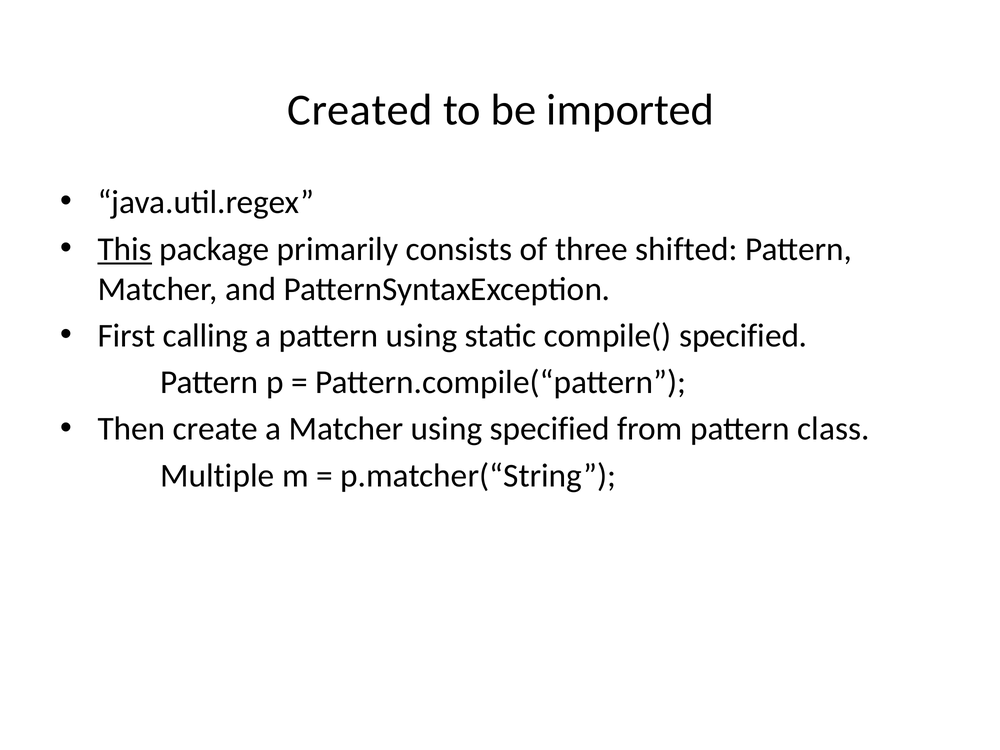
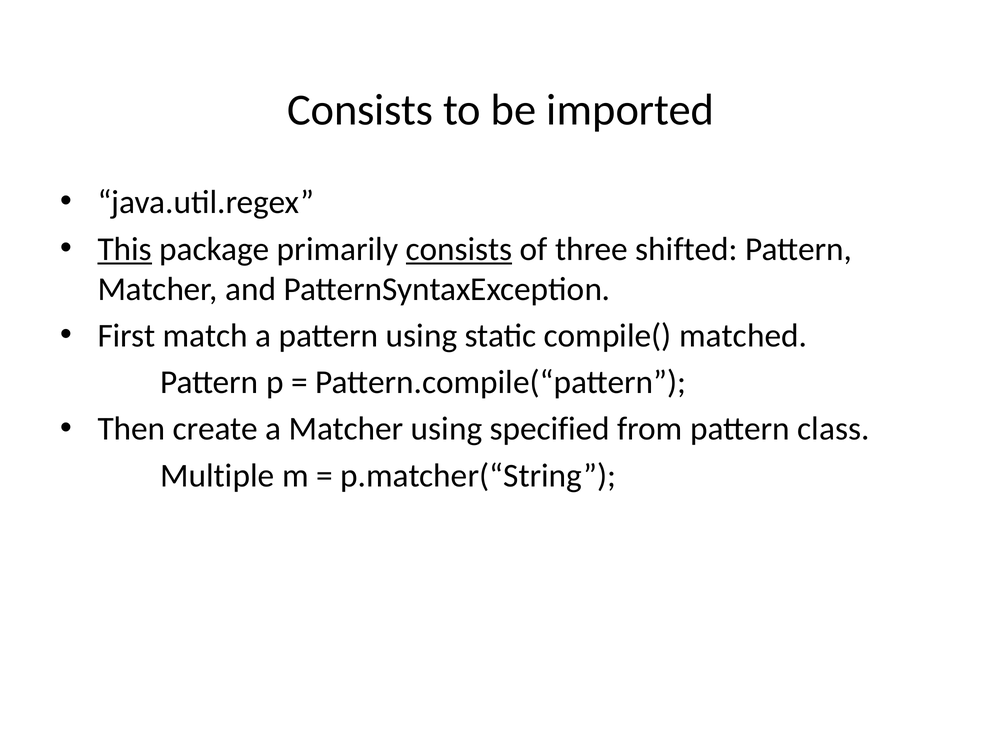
Created: Created -> Consists (360, 110)
consists underline: none -> present (459, 249)
calling: calling -> match (205, 336)
compile( specified: specified -> matched (743, 336)
